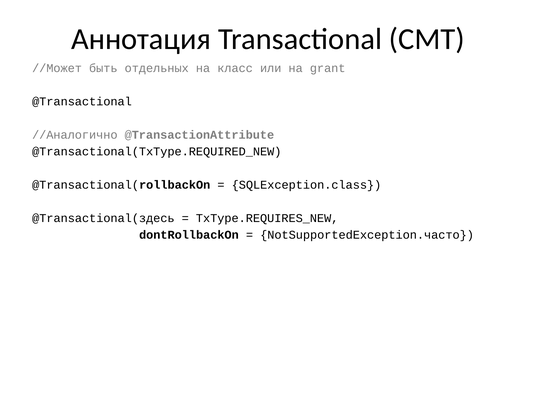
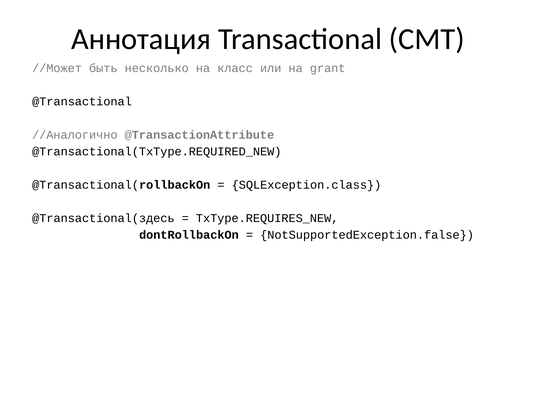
отдельных: отдельных -> несколько (157, 68)
NotSupportedException.часто: NotSupportedException.часто -> NotSupportedException.false (367, 235)
